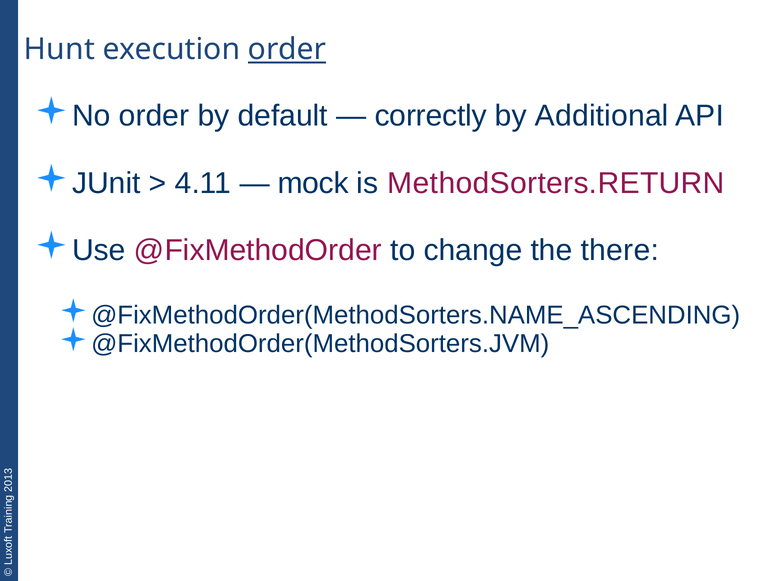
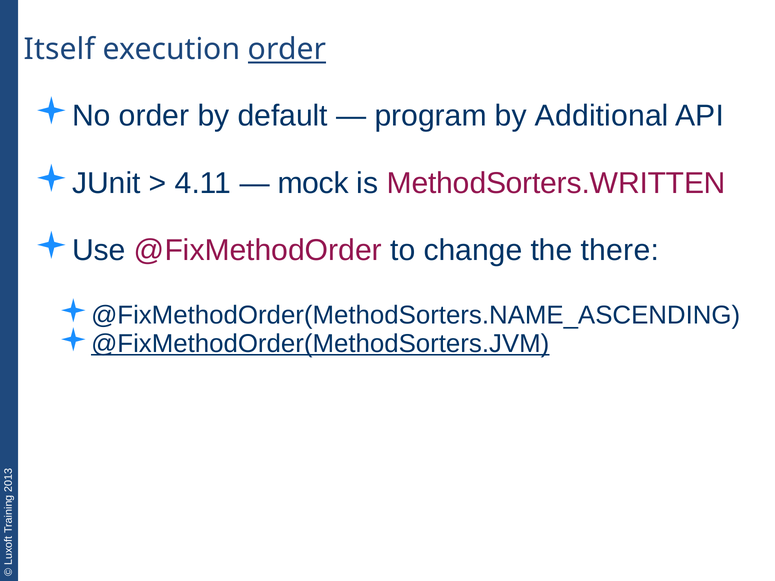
Hunt: Hunt -> Itself (60, 50)
correctly: correctly -> program (431, 116)
MethodSorters.RETURN: MethodSorters.RETURN -> MethodSorters.WRITTEN (556, 183)
@FixMethodOrder(MethodSorters.JVM underline: none -> present (320, 344)
